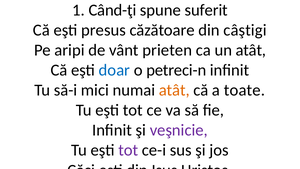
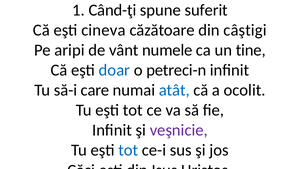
presus: presus -> cineva (103, 30)
prieten: prieten -> numele (167, 50)
un atât: atât -> tine (251, 50)
mici: mici -> care (95, 90)
atât colour: orange -> blue (174, 90)
toate: toate -> ocolit (245, 90)
tot colour: purple -> blue (128, 150)
